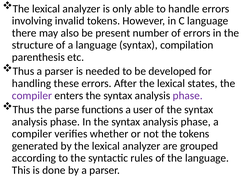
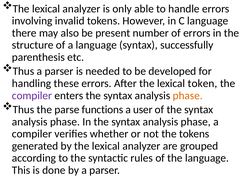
compilation: compilation -> successfully (187, 45)
states: states -> token (203, 83)
phase colour: purple -> orange (188, 96)
